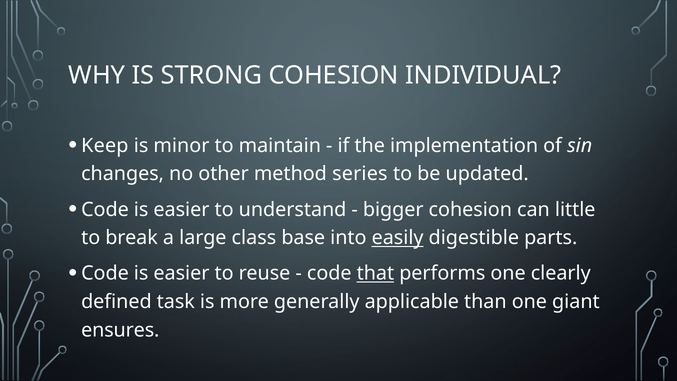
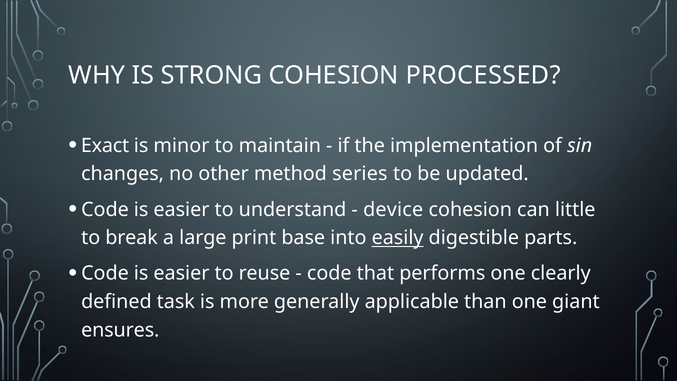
INDIVIDUAL: INDIVIDUAL -> PROCESSED (483, 75)
Keep: Keep -> Exact (105, 145)
bigger: bigger -> device (393, 209)
class: class -> print (254, 238)
that underline: present -> none (375, 273)
